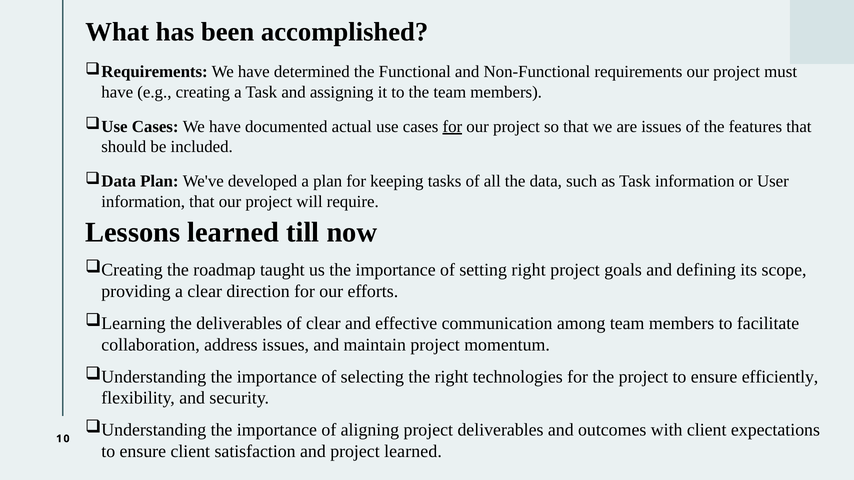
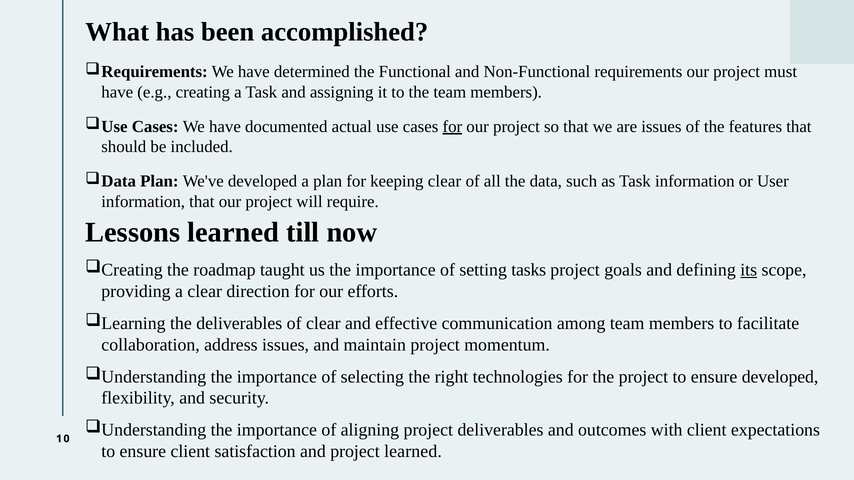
keeping tasks: tasks -> clear (445, 181)
setting right: right -> tasks (529, 270)
its underline: none -> present (749, 270)
ensure efficiently: efficiently -> developed (780, 377)
